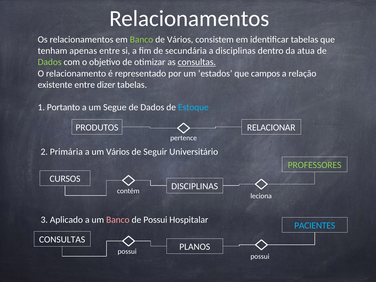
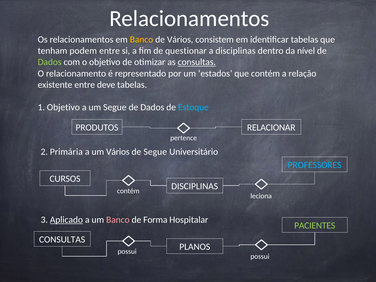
Banco colour: light green -> yellow (142, 40)
apenas: apenas -> podem (83, 51)
secundária: secundária -> questionar (186, 51)
atua: atua -> nível (306, 51)
que campos: campos -> contém (265, 73)
dizer: dizer -> deve (106, 85)
1 Portanto: Portanto -> Objetivo (63, 107)
de Seguir: Seguir -> Segue (155, 152)
PROFESSORES colour: light green -> light blue (315, 165)
Aplicado underline: none -> present (66, 220)
de Possui: Possui -> Forma (155, 220)
PACIENTES colour: light blue -> light green (315, 226)
